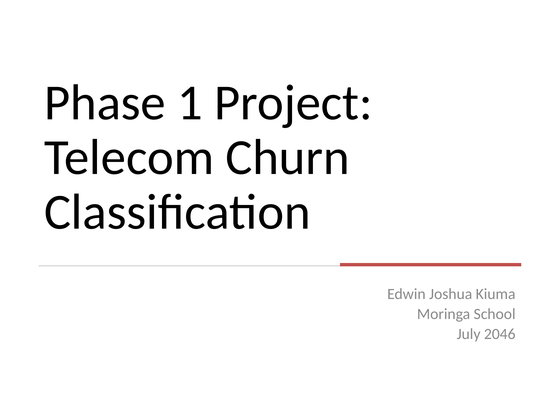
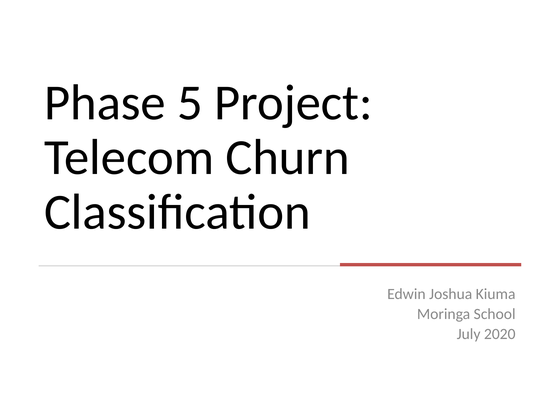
1: 1 -> 5 (190, 103)
2046: 2046 -> 2020 (500, 334)
